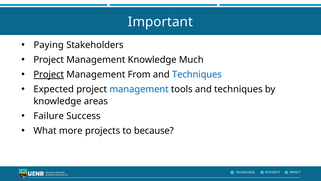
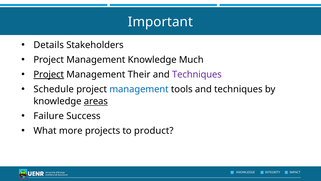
Paying: Paying -> Details (49, 45)
From: From -> Their (139, 74)
Techniques colour: blue -> purple (197, 74)
Expected: Expected -> Schedule (54, 89)
areas underline: none -> present (96, 101)
because: because -> product (154, 131)
